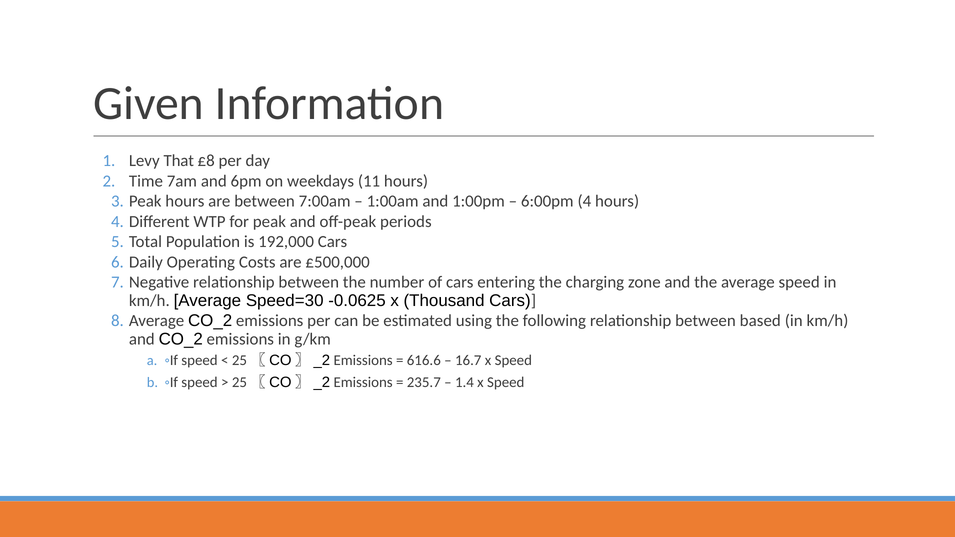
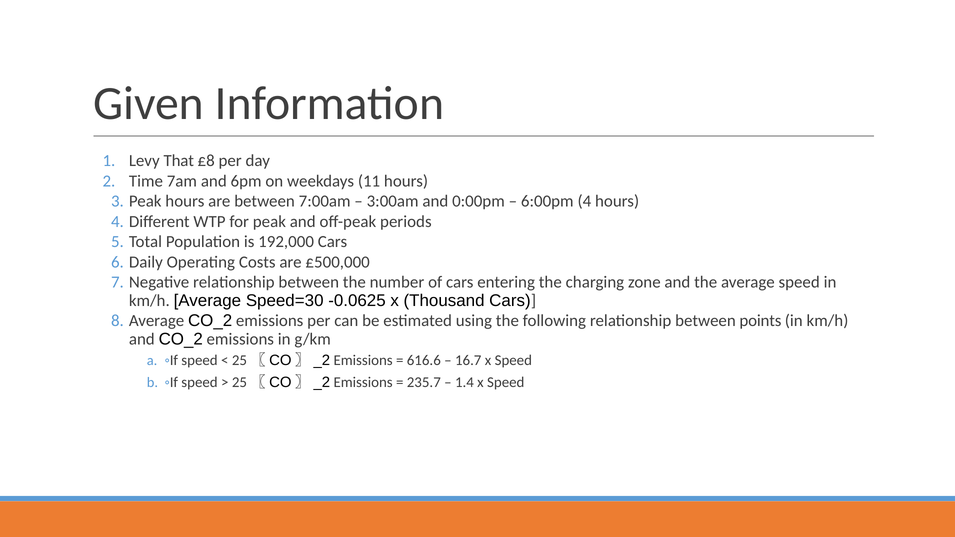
1:00am: 1:00am -> 3:00am (393, 201)
1:00pm: 1:00pm -> 0:00pm (478, 201)
based: based -> points (760, 321)
